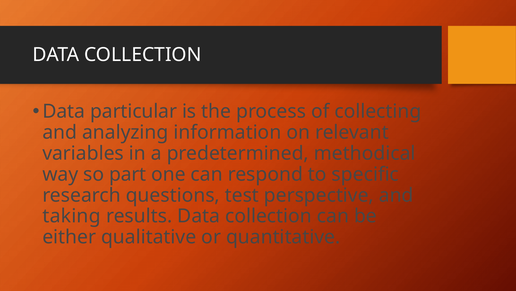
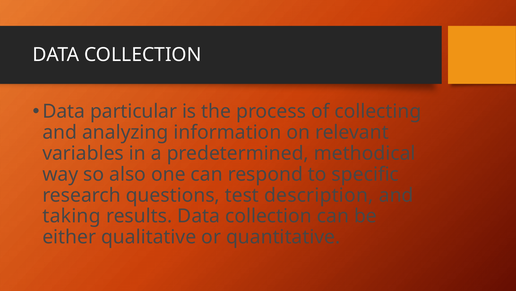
part: part -> also (128, 174)
perspective: perspective -> description (319, 195)
